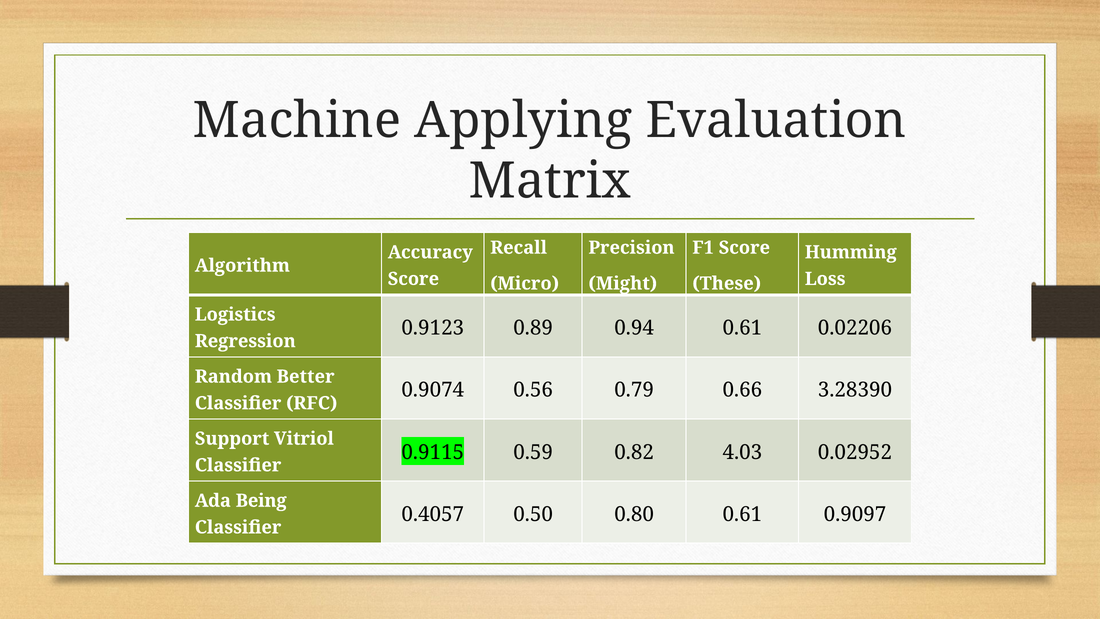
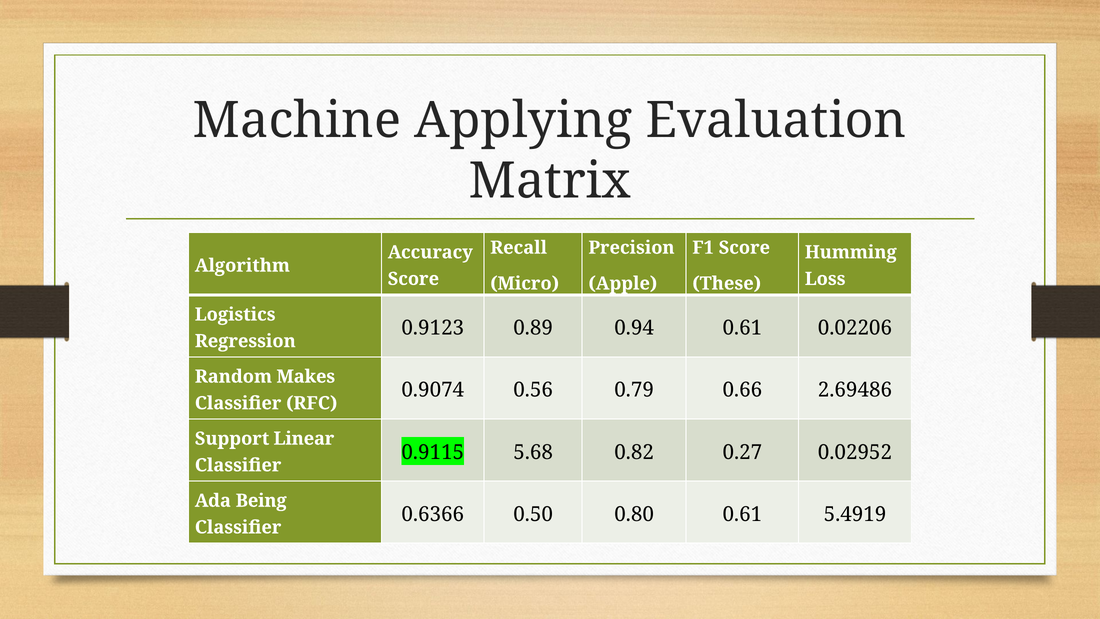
Might: Might -> Apple (623, 283)
Better: Better -> Makes (306, 376)
3.28390: 3.28390 -> 2.69486 (855, 390)
Vitriol: Vitriol -> Linear (304, 438)
0.59: 0.59 -> 5.68 (533, 452)
4.03: 4.03 -> 0.27 (742, 452)
0.4057: 0.4057 -> 0.6366 (433, 514)
0.9097: 0.9097 -> 5.4919 (855, 514)
